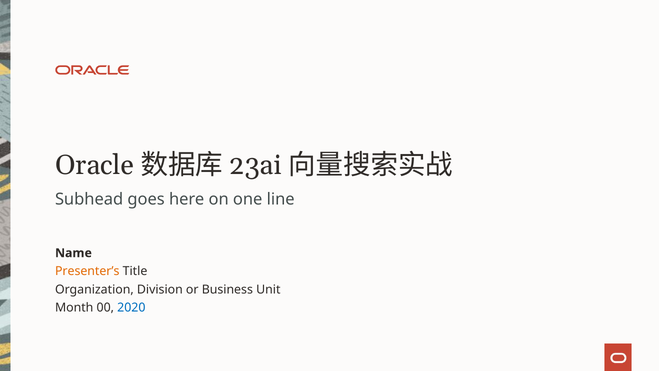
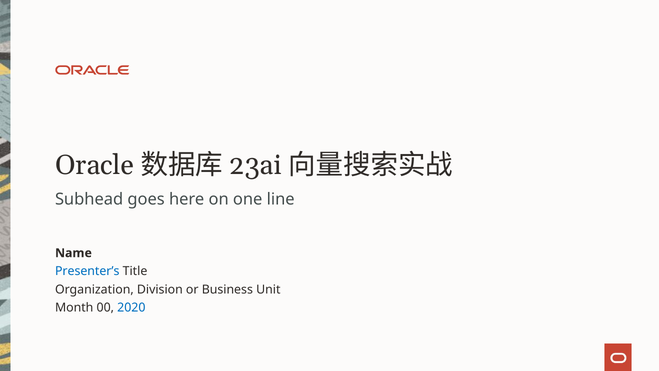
Presenter’s colour: orange -> blue (87, 271)
